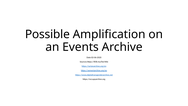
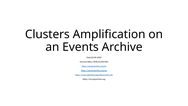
Possible: Possible -> Clusters (47, 34)
